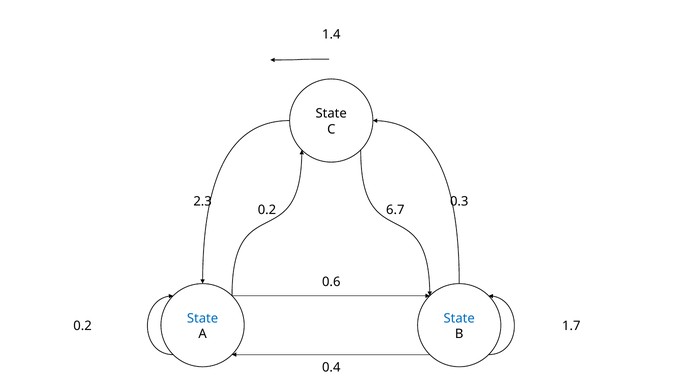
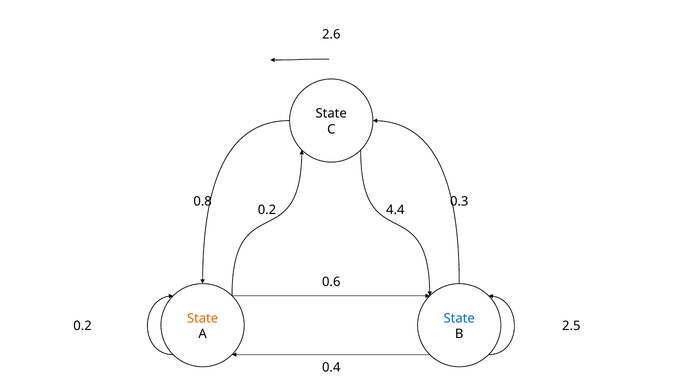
1.4: 1.4 -> 2.6 (331, 34)
2.3: 2.3 -> 0.8 (203, 201)
6.7: 6.7 -> 4.4 (395, 210)
State colour: blue -> orange (203, 319)
1.7: 1.7 -> 2.5 (571, 326)
